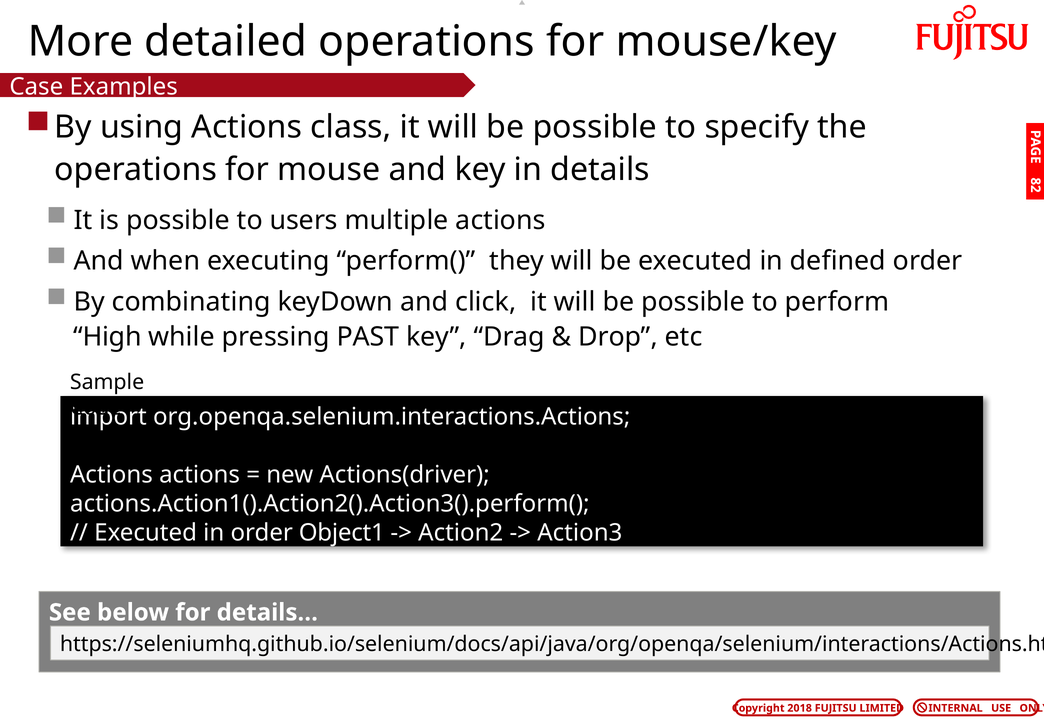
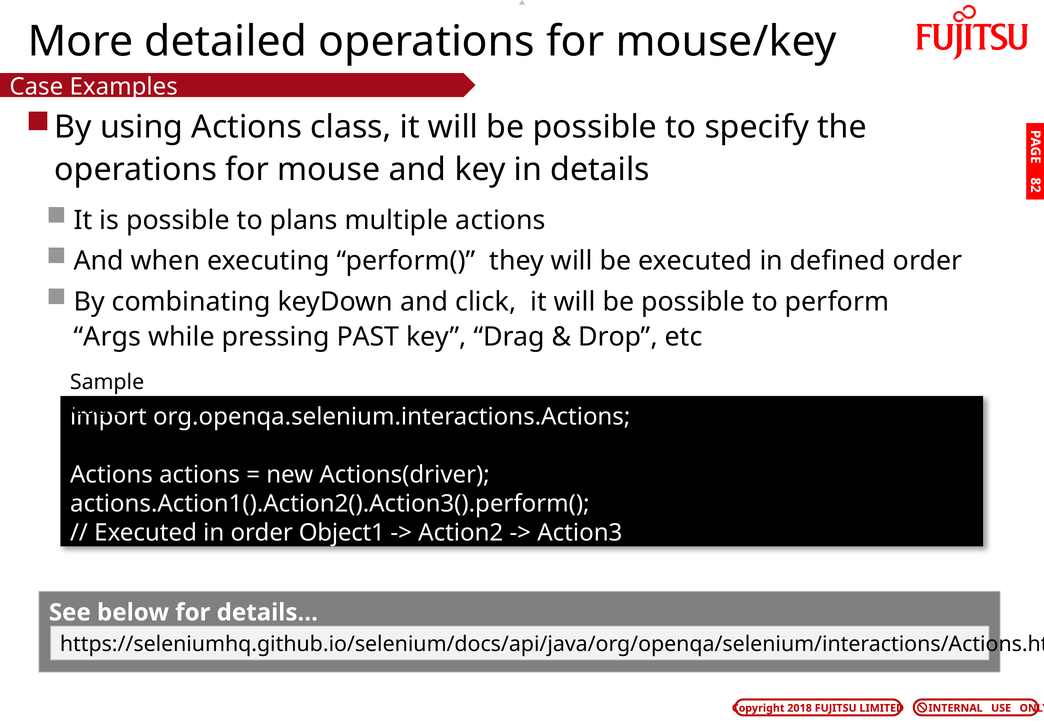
users: users -> plans (304, 220)
High: High -> Args (107, 337)
